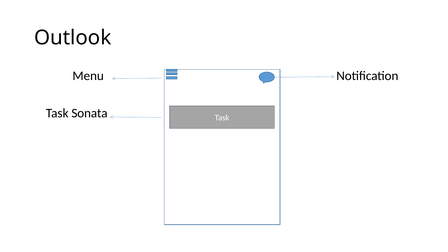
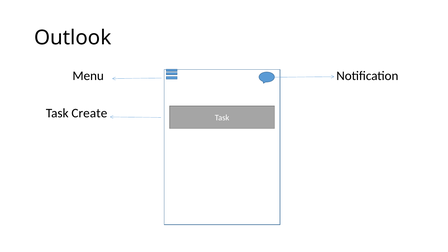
Sonata: Sonata -> Create (89, 113)
